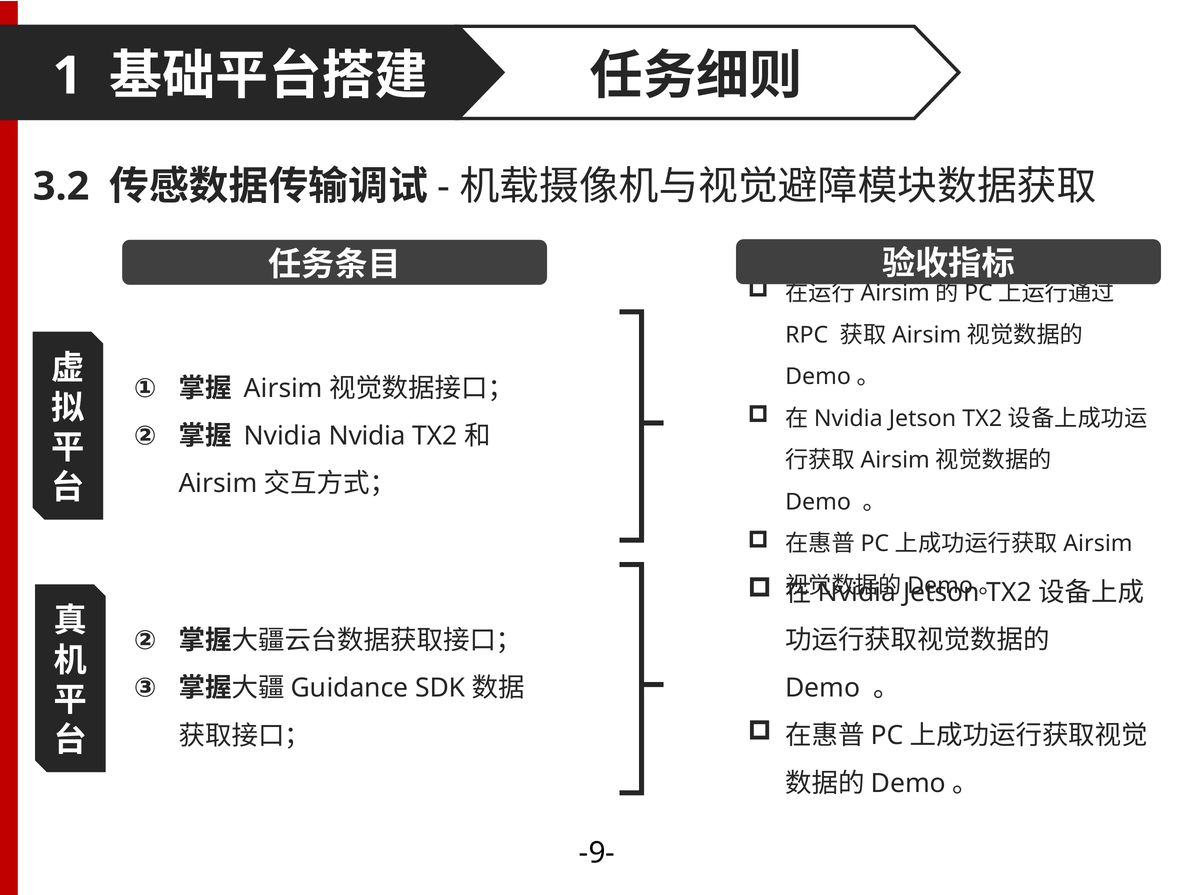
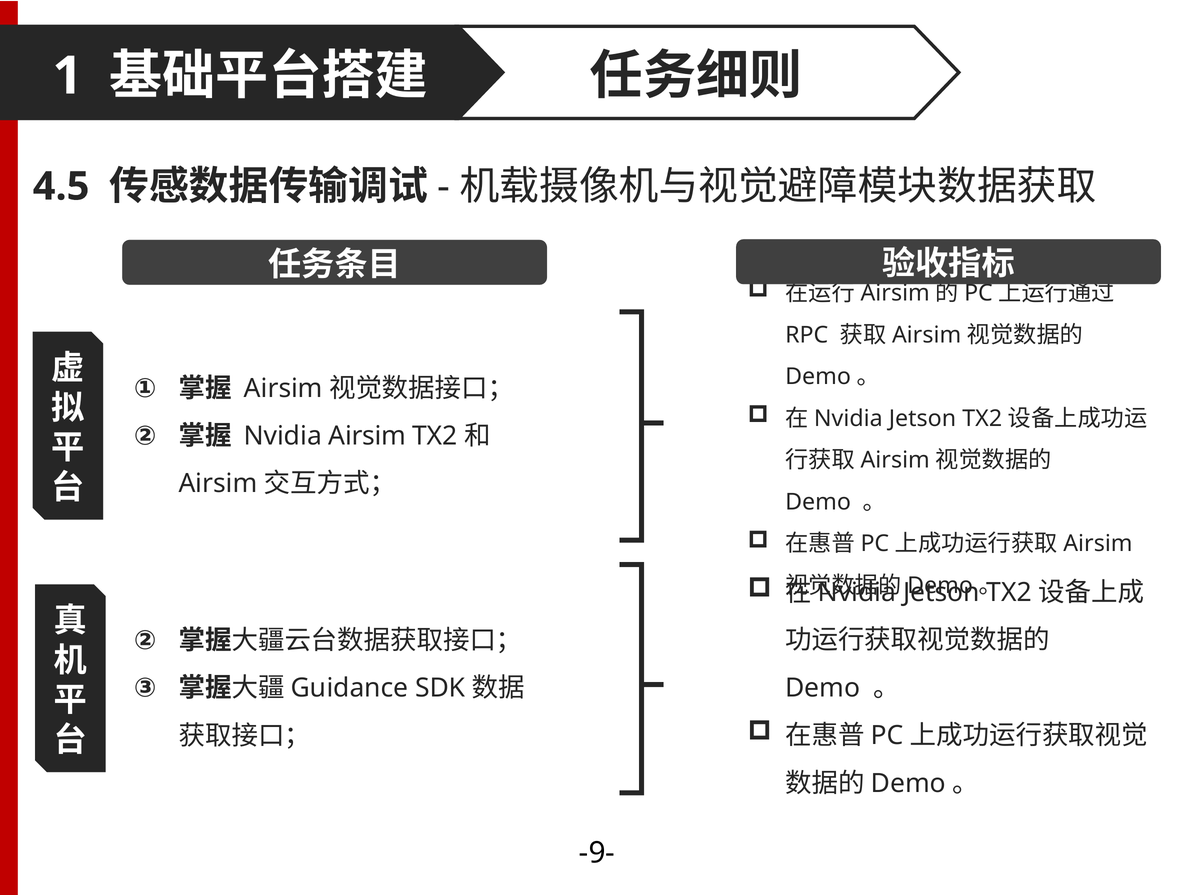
3.2: 3.2 -> 4.5 (61, 187)
Nvidia Nvidia: Nvidia -> Airsim (367, 436)
